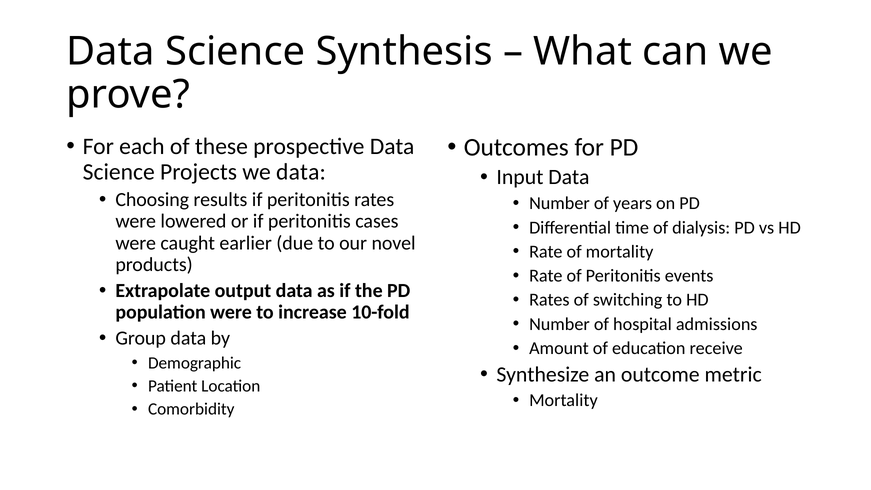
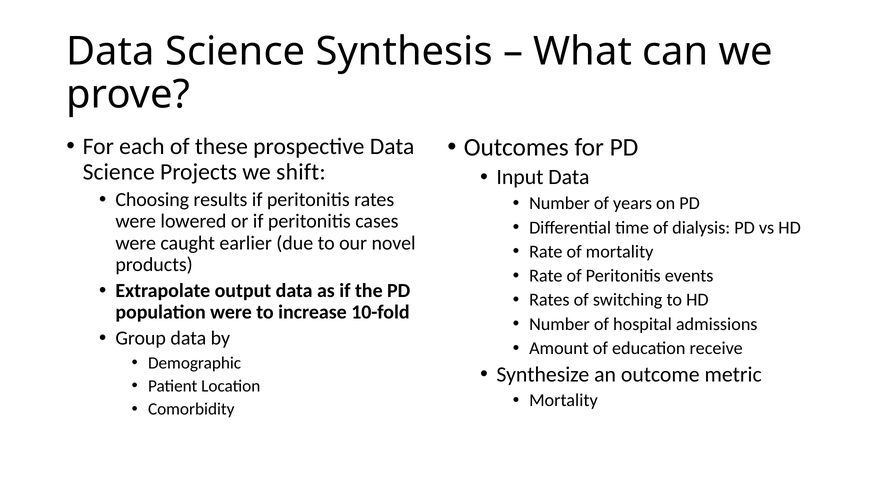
we data: data -> shift (301, 172)
